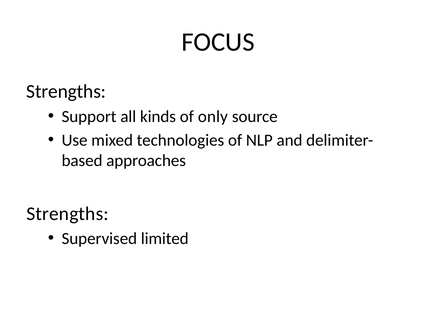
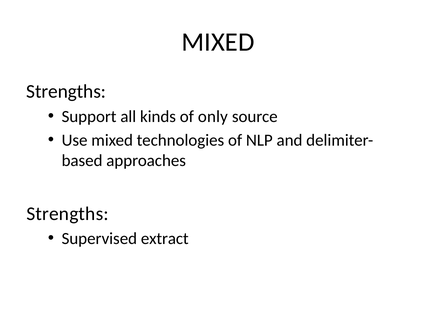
FOCUS: FOCUS -> MIXED (218, 42)
limited: limited -> extract (165, 239)
